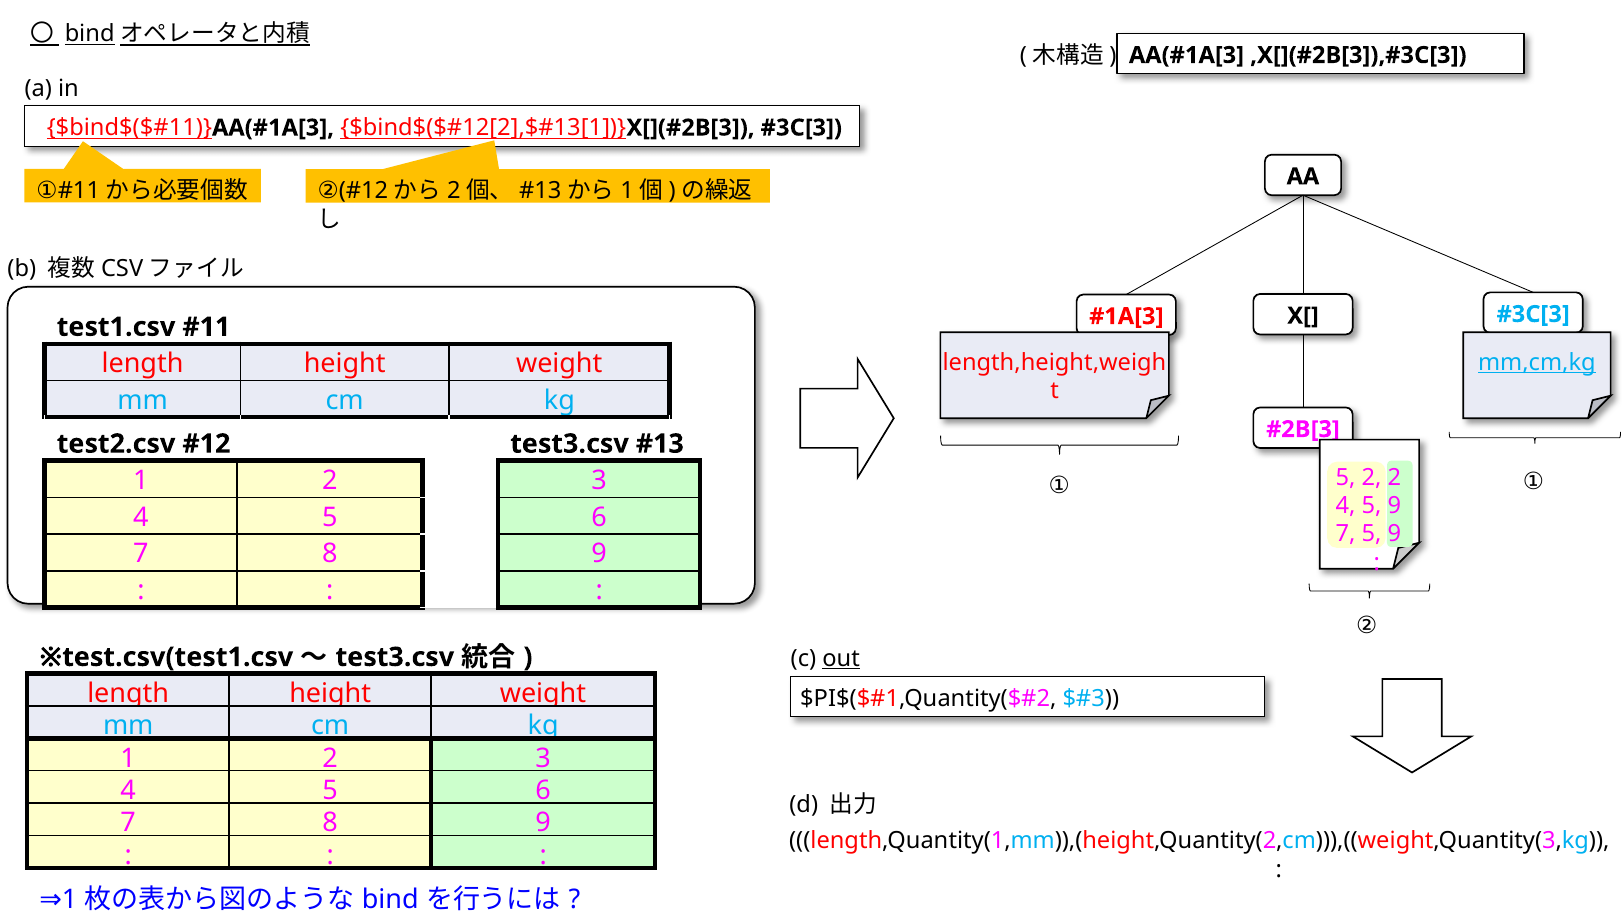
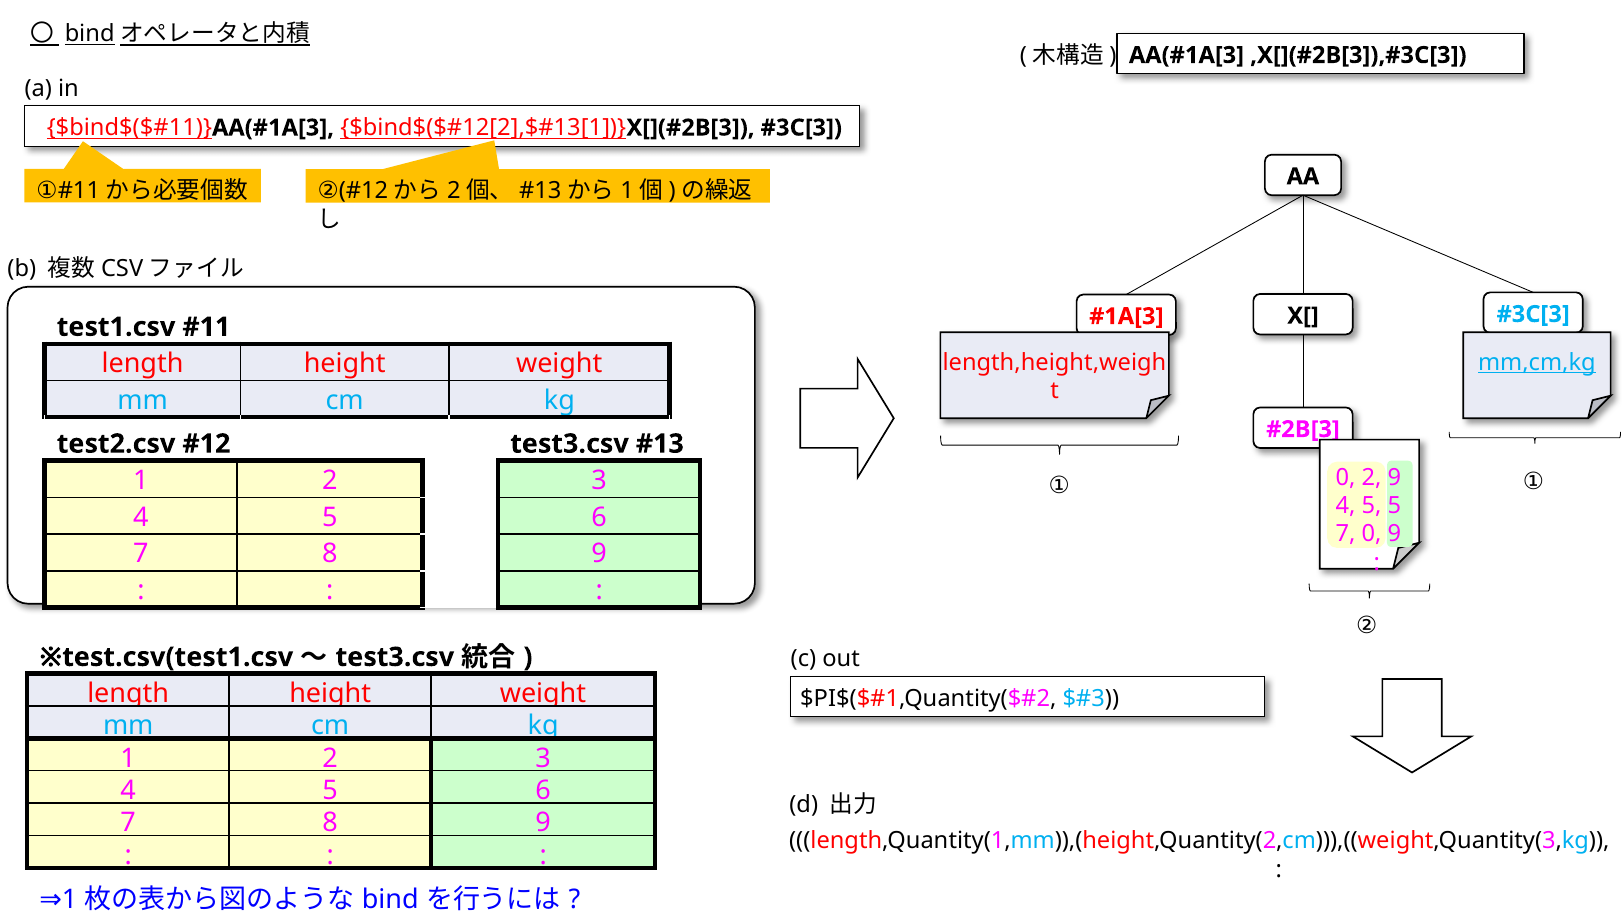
5: 5 -> 0 (1346, 478)
2 2: 2 -> 9 (1394, 478)
4 5 9: 9 -> 5 (1394, 506)
7 5: 5 -> 0 (1372, 534)
out underline: present -> none (841, 659)
